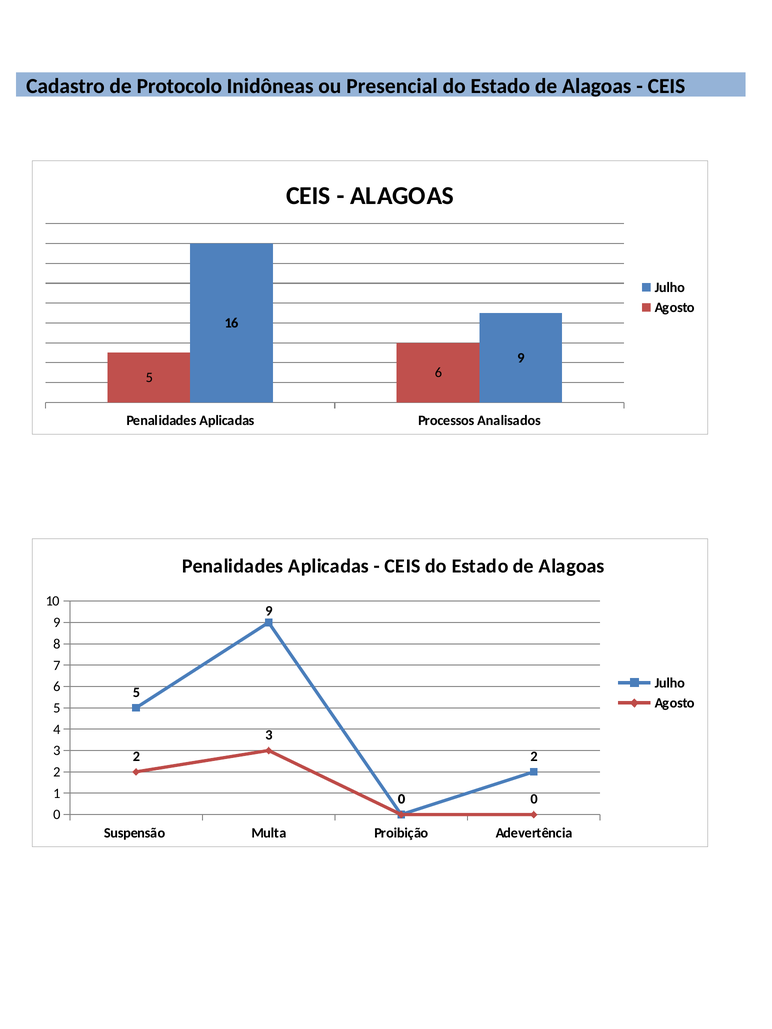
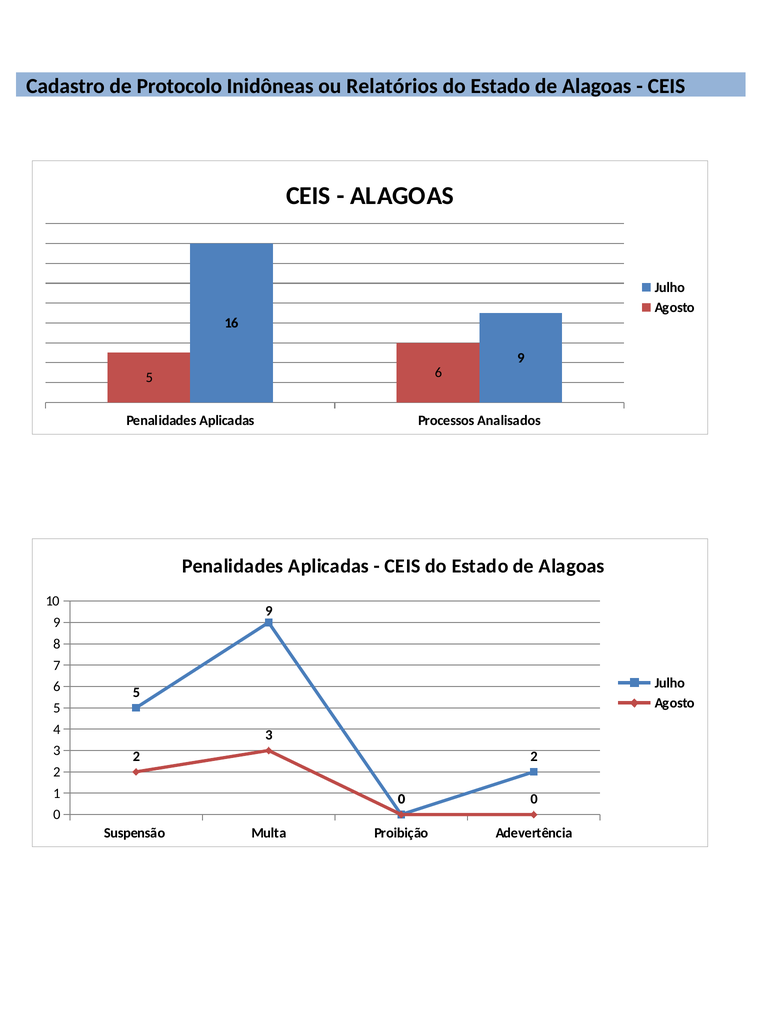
Presencial: Presencial -> Relatórios (392, 86)
